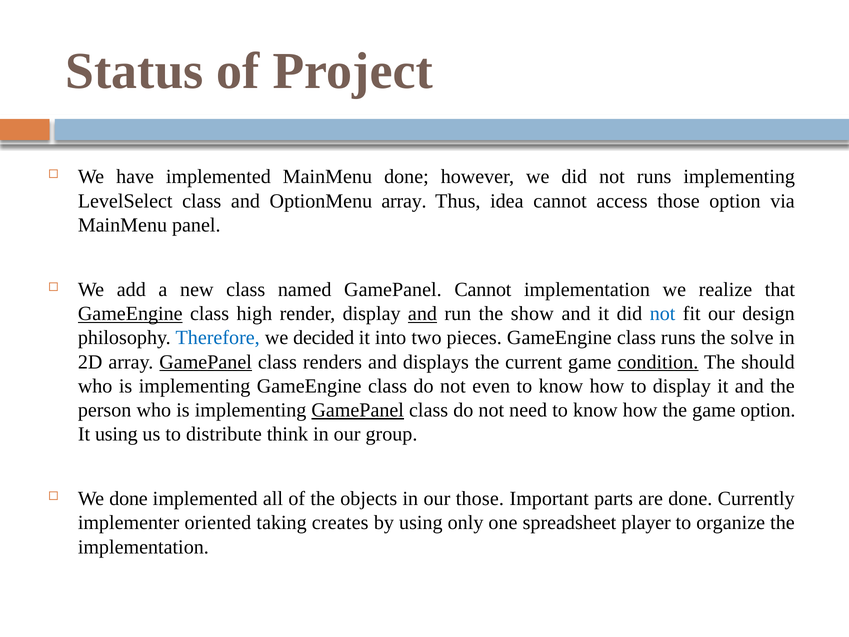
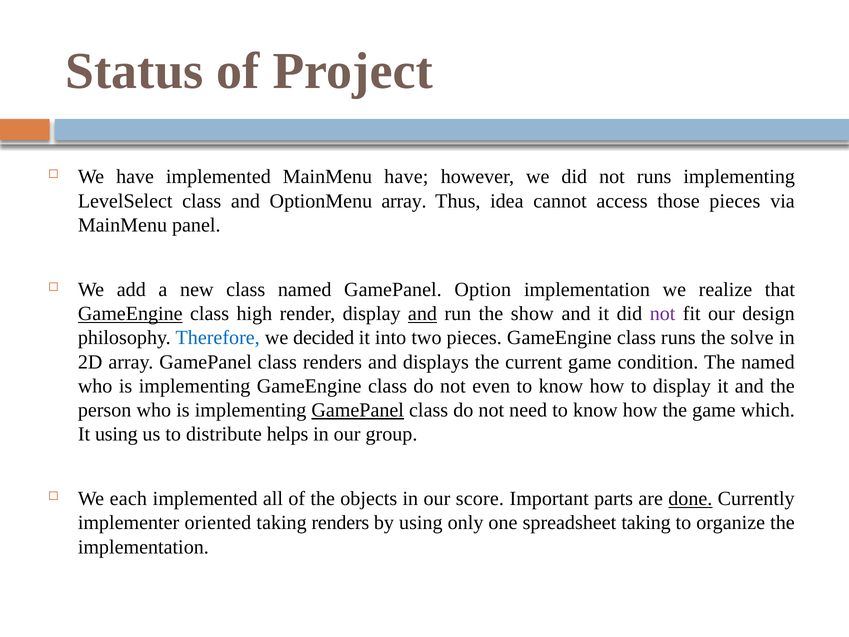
MainMenu done: done -> have (406, 177)
those option: option -> pieces (735, 201)
GamePanel Cannot: Cannot -> Option (483, 290)
not colour: blue -> purple (663, 314)
GamePanel underline: present -> none (206, 362)
condition underline: present -> none (658, 362)
The should: should -> named (768, 362)
game option: option -> which (768, 410)
think: think -> helps (288, 434)
We done: done -> each (128, 499)
our those: those -> score (480, 499)
done underline: none -> present (690, 499)
taking creates: creates -> renders (340, 523)
spreadsheet player: player -> taking (646, 523)
